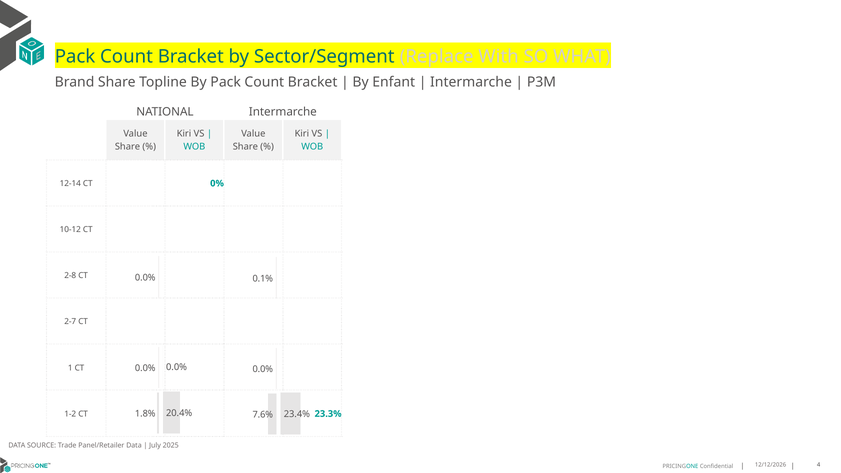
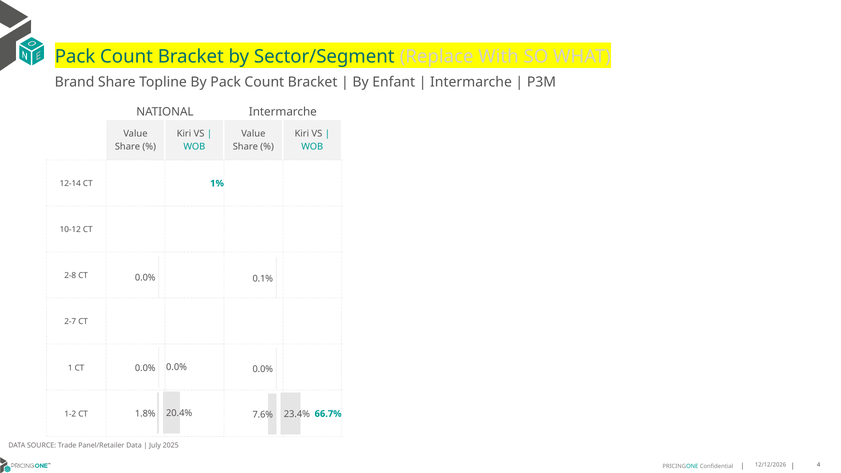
0%: 0% -> 1% (217, 183)
23.3%: 23.3% -> 66.7% (328, 414)
